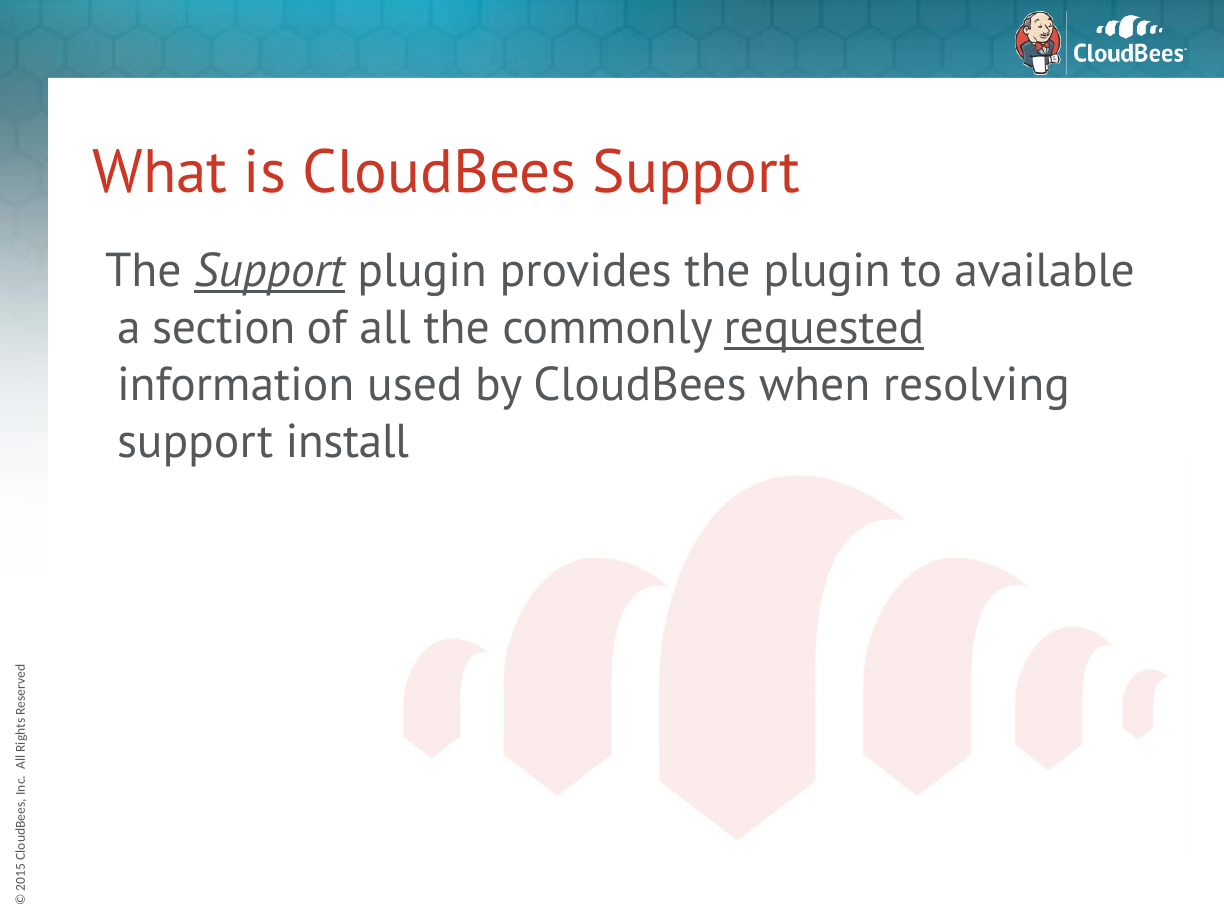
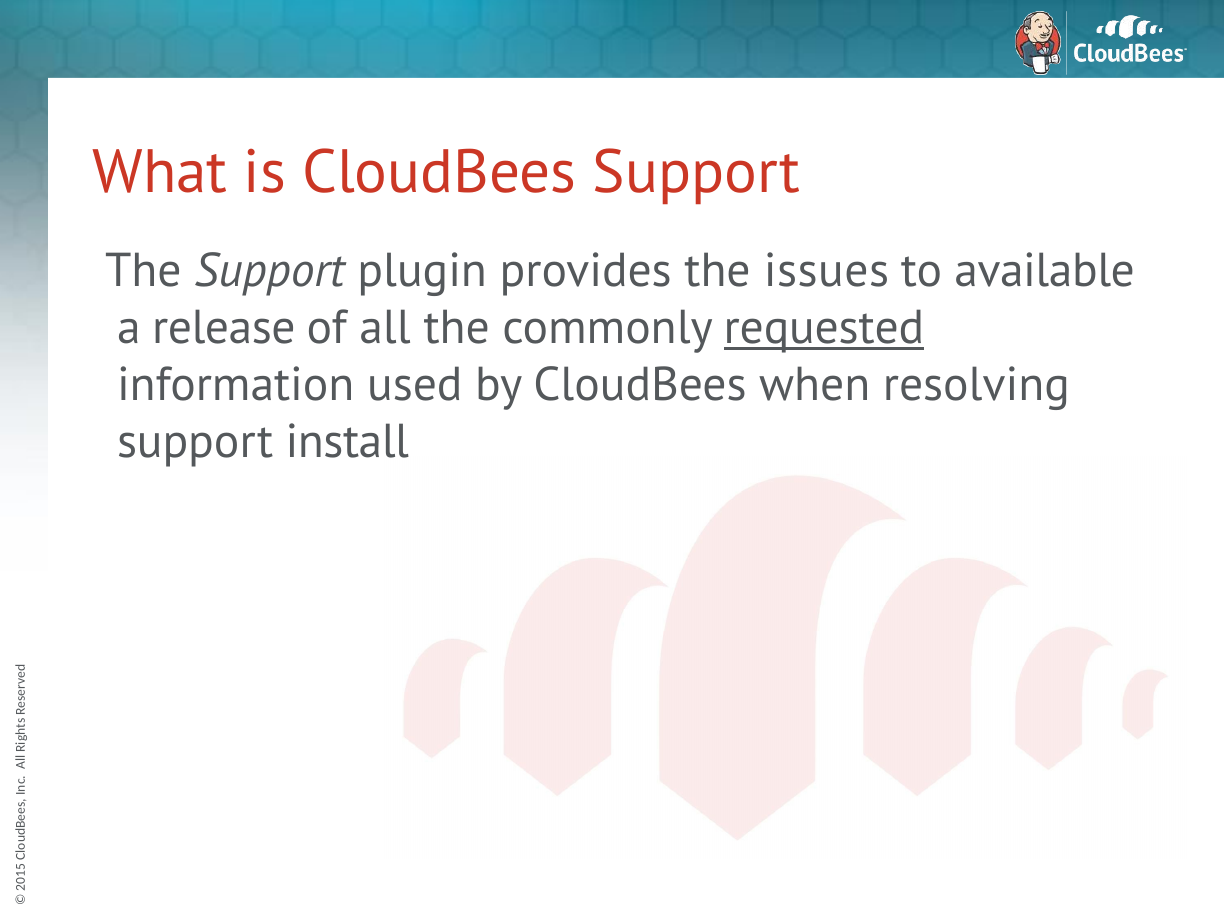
Support underline: present -> none (270, 271)
the plugin: plugin -> issues (827, 271)
section: section -> release (224, 328)
